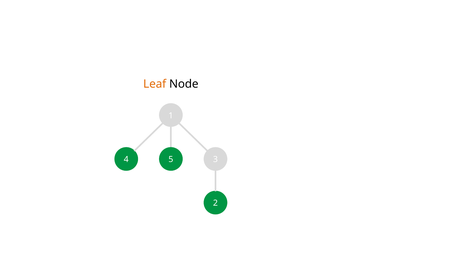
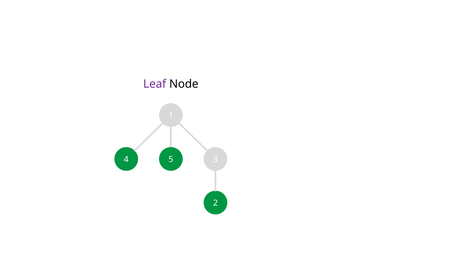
Leaf colour: orange -> purple (155, 84)
